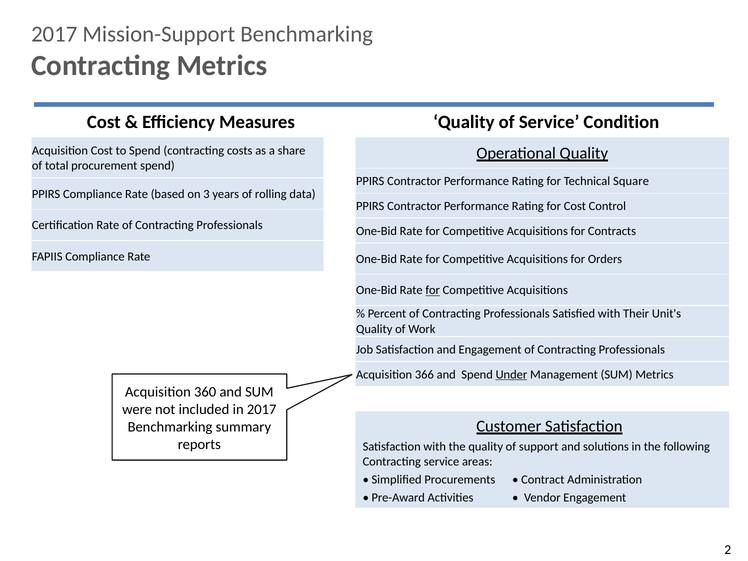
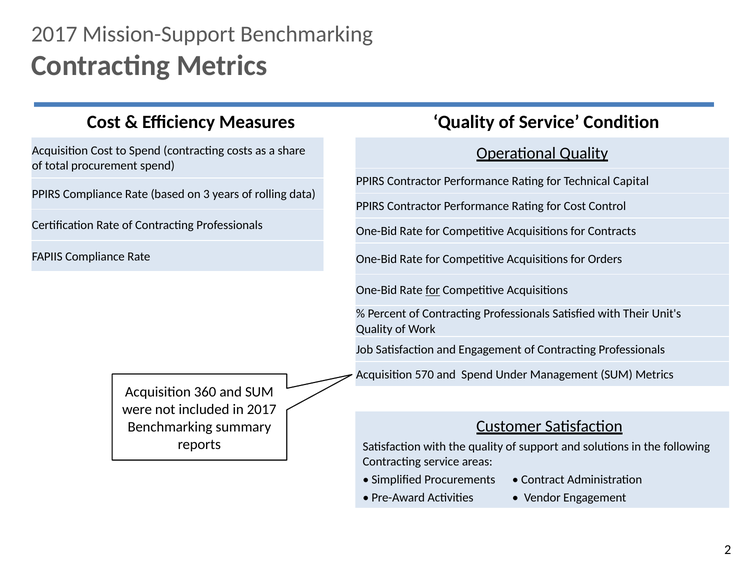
Square: Square -> Capital (631, 181)
366: 366 -> 570 (424, 374)
Under underline: present -> none (511, 374)
